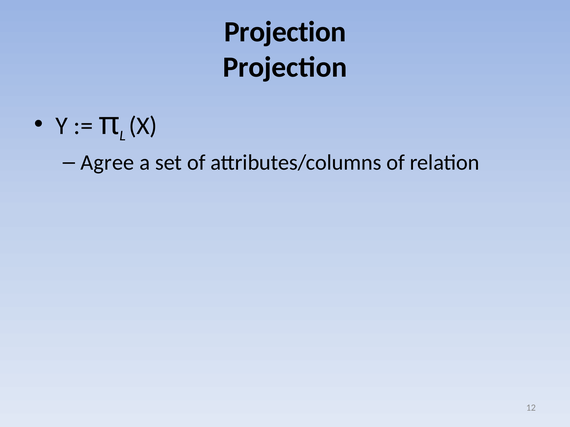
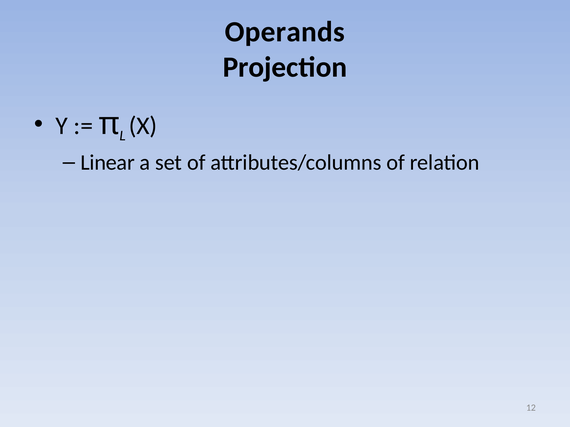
Projection: Projection -> Operands (285, 32)
Agree: Agree -> Linear (108, 163)
